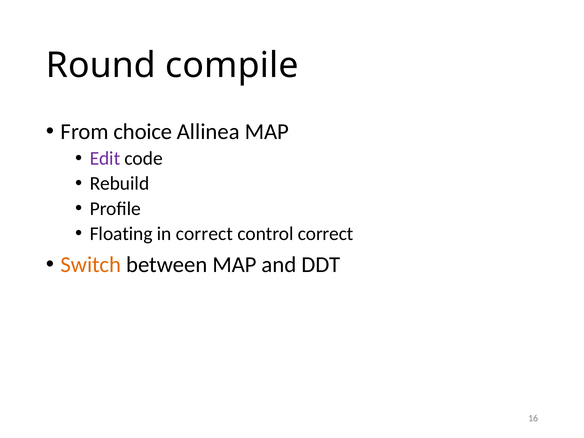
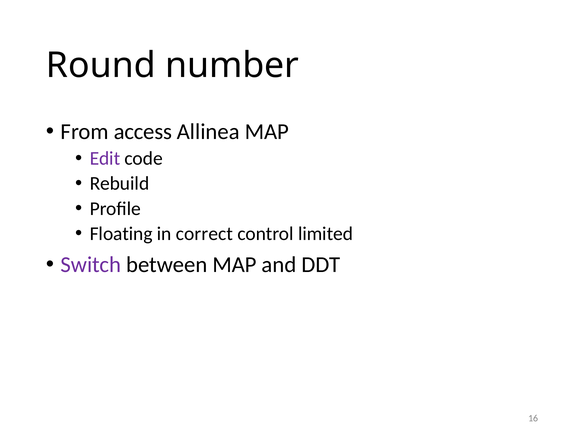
compile: compile -> number (232, 65)
choice: choice -> access (143, 132)
control correct: correct -> limited (326, 234)
Switch colour: orange -> purple (91, 265)
